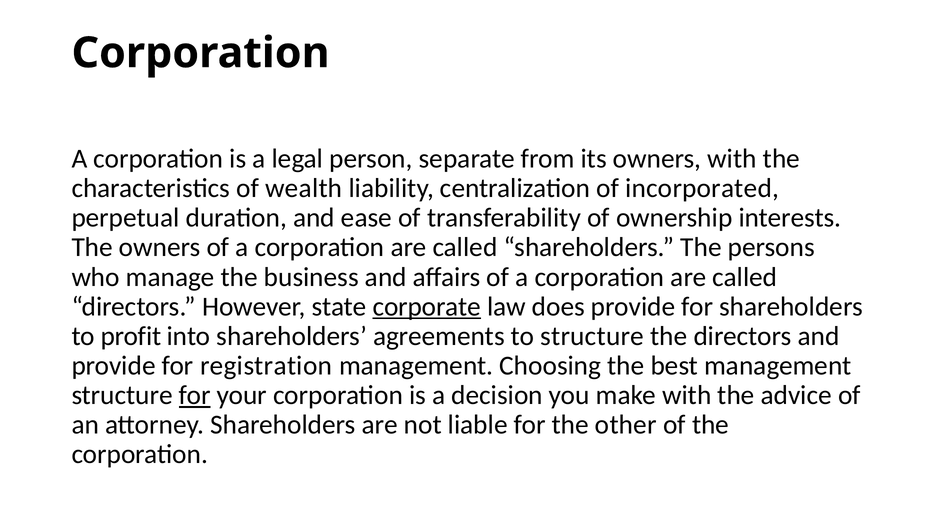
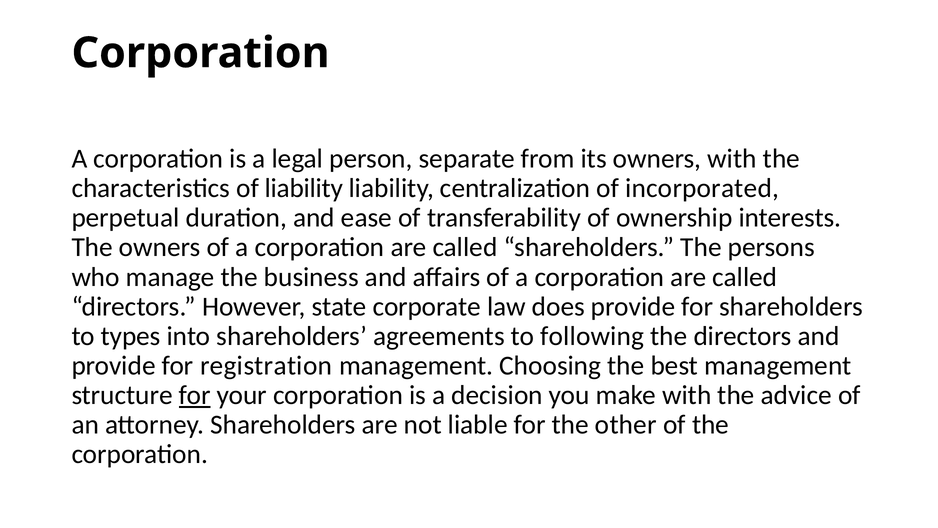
of wealth: wealth -> liability (304, 188)
corporate underline: present -> none (427, 306)
profit: profit -> types (131, 336)
to structure: structure -> following (592, 336)
